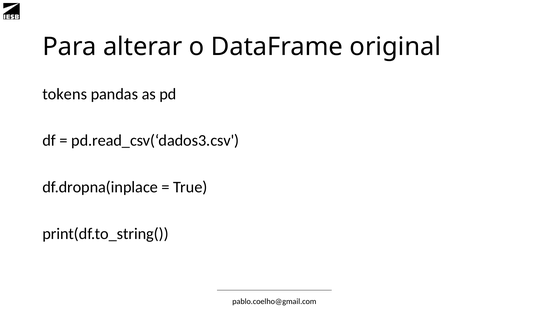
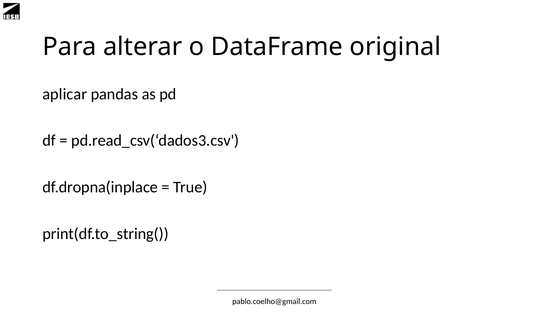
tokens: tokens -> aplicar (65, 94)
